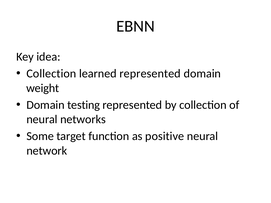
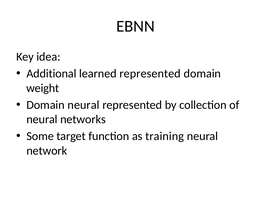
Collection: Collection -> Additional (51, 74)
Domain testing: testing -> neural (84, 105)
positive: positive -> training (165, 136)
